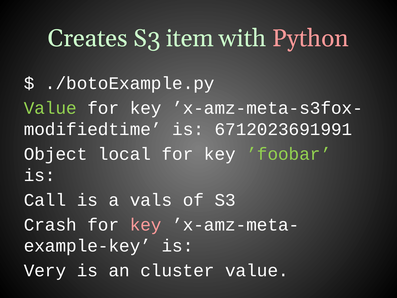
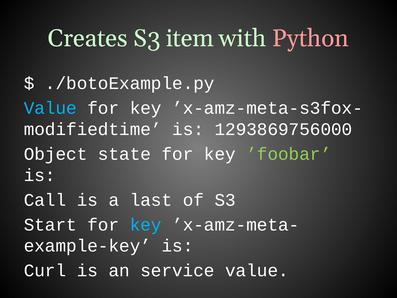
Value colour: light green -> light blue (50, 108)
6712023691991: 6712023691991 -> 1293869756000 (283, 129)
local: local -> state (124, 154)
vals: vals -> last (151, 200)
Crash: Crash -> Start (50, 224)
key colour: pink -> light blue (146, 224)
Very: Very -> Curl (45, 270)
cluster: cluster -> service (177, 270)
